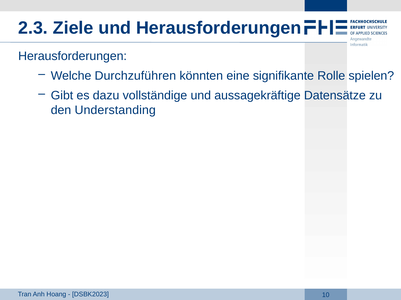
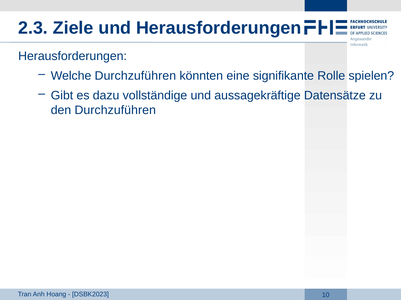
den Understanding: Understanding -> Durchzuführen (115, 110)
